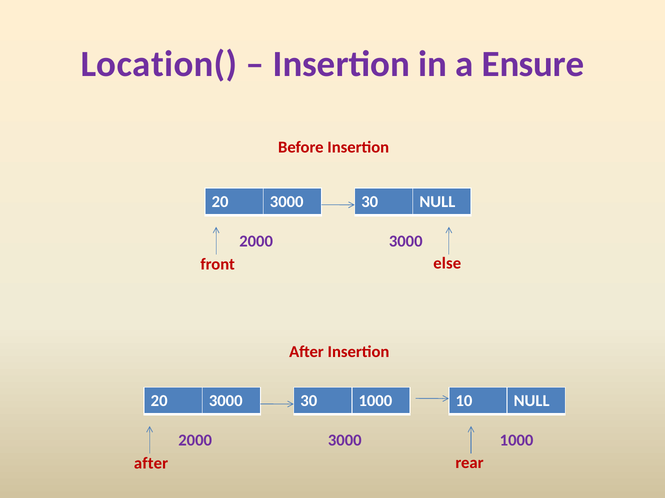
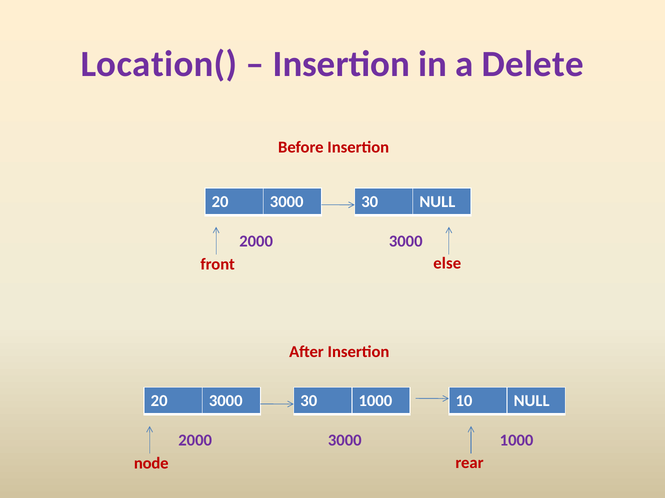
Ensure: Ensure -> Delete (533, 64)
after: after -> node (151, 464)
